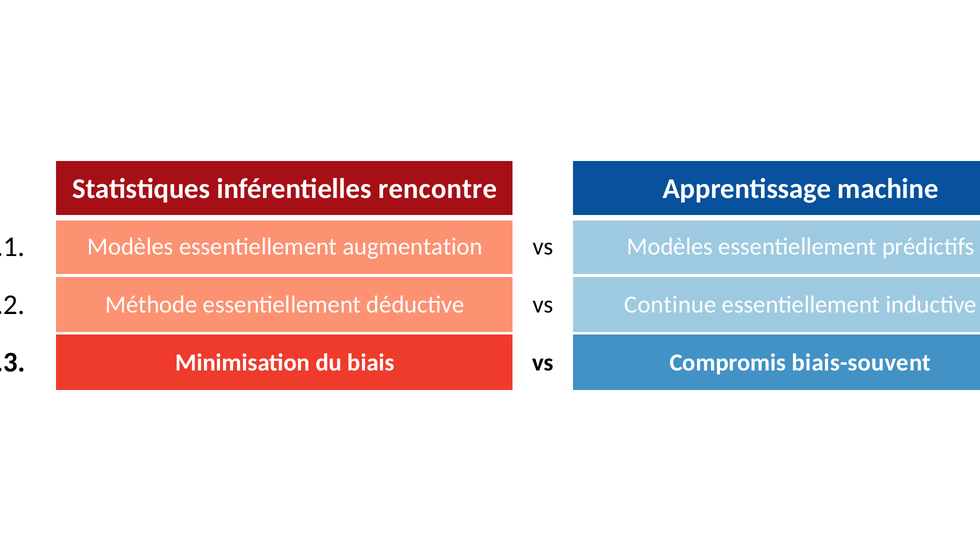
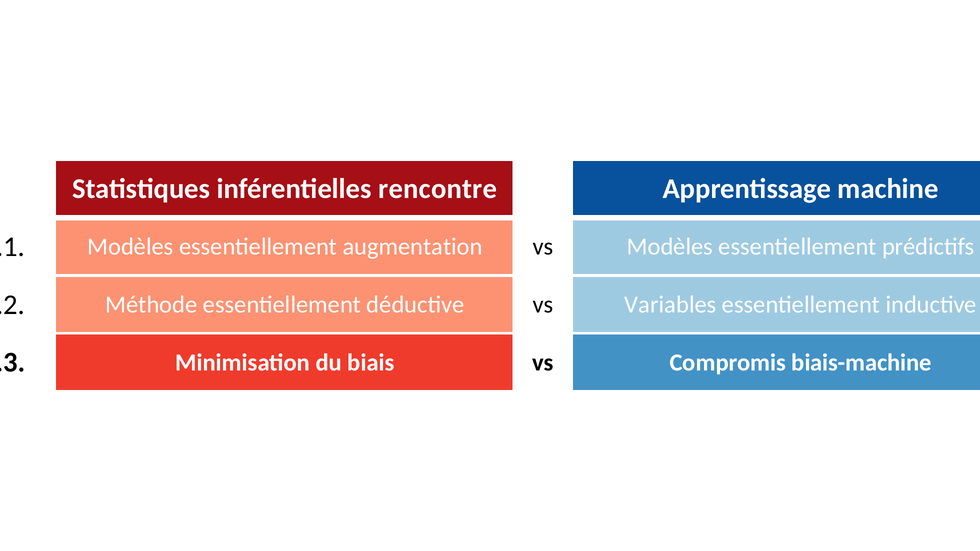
Continue: Continue -> Variables (670, 305)
biais-souvent: biais-souvent -> biais-machine (862, 363)
